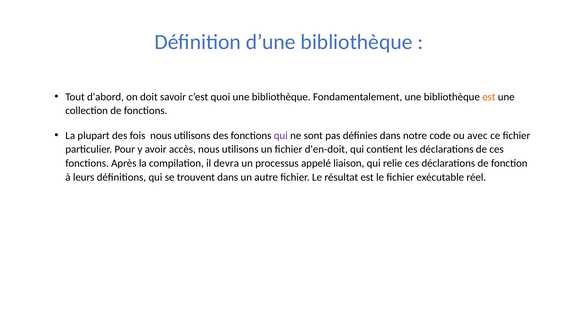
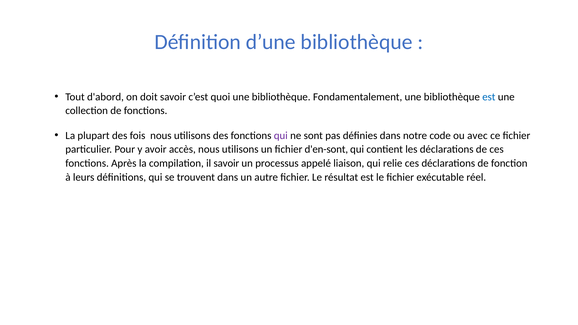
est colour: orange -> blue (489, 97)
d'en-doit: d'en-doit -> d'en-sont (326, 149)
il devra: devra -> savoir (226, 163)
